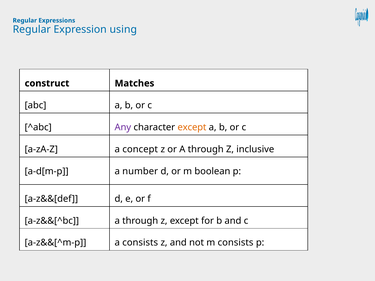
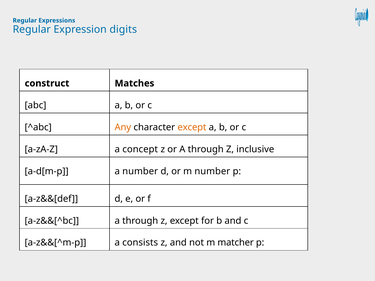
using: using -> digits (123, 29)
Any colour: purple -> orange (123, 127)
m boolean: boolean -> number (212, 171)
m consists: consists -> matcher (236, 243)
